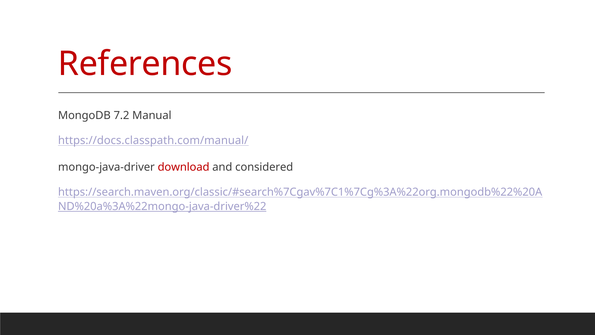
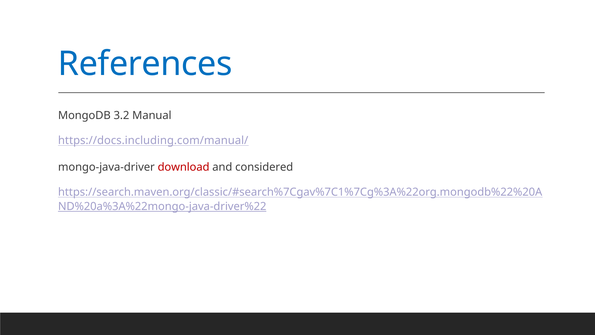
References colour: red -> blue (145, 64)
7.2: 7.2 -> 3.2 (121, 115)
https://docs.classpath.com/manual/: https://docs.classpath.com/manual/ -> https://docs.including.com/manual/ (153, 140)
